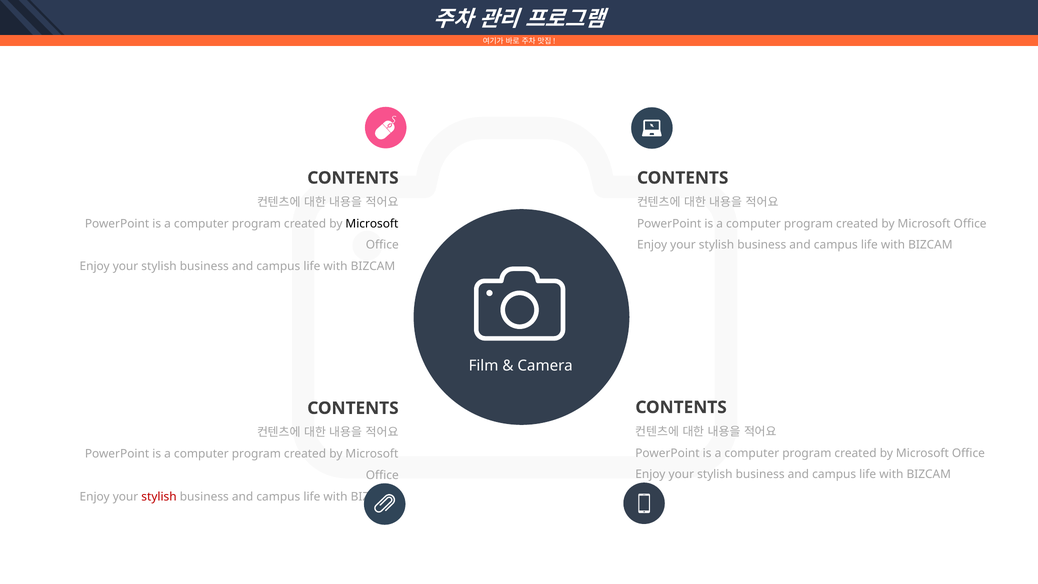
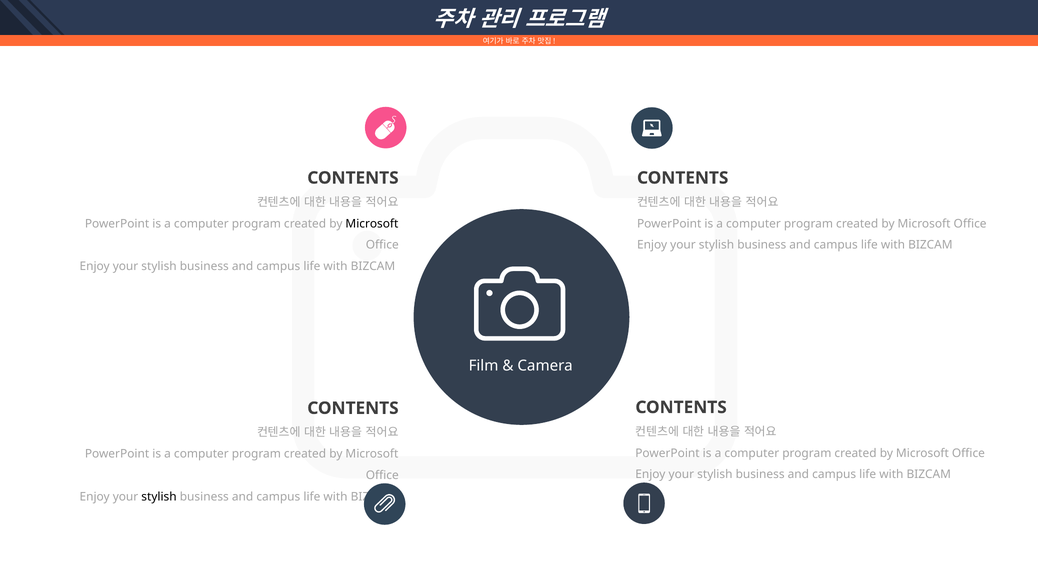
stylish colour: red -> black (159, 497)
